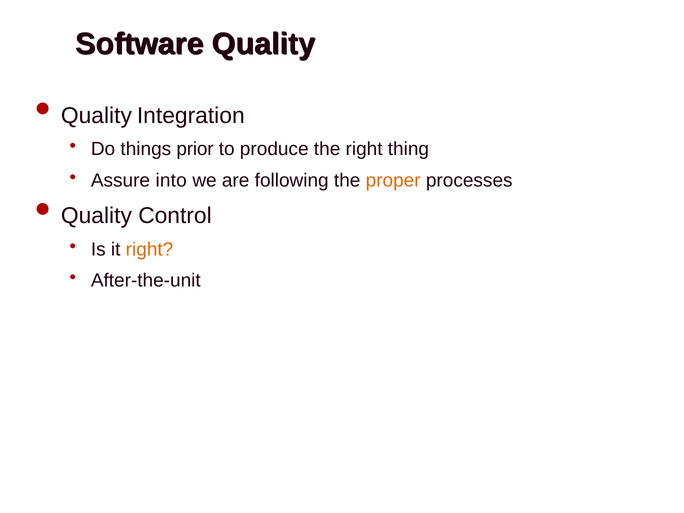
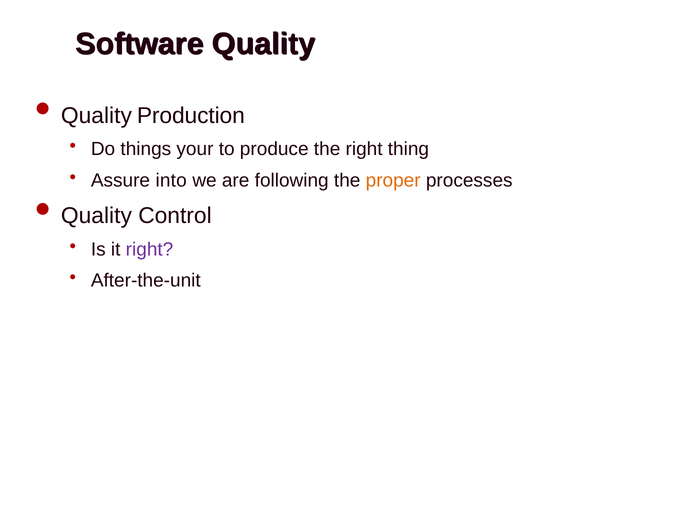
Integration: Integration -> Production (191, 116)
prior: prior -> your (195, 149)
right colour: orange -> purple (150, 249)
